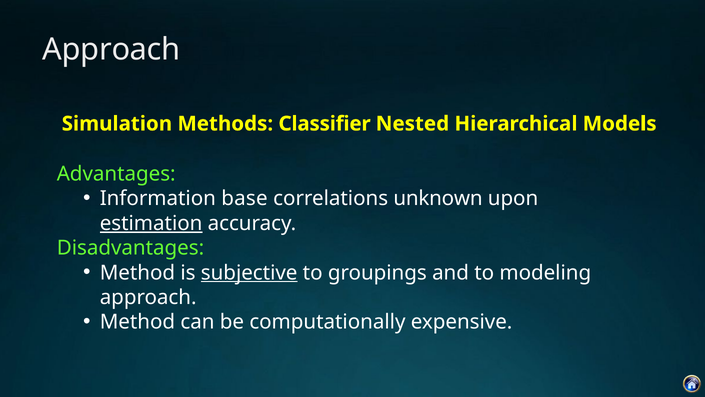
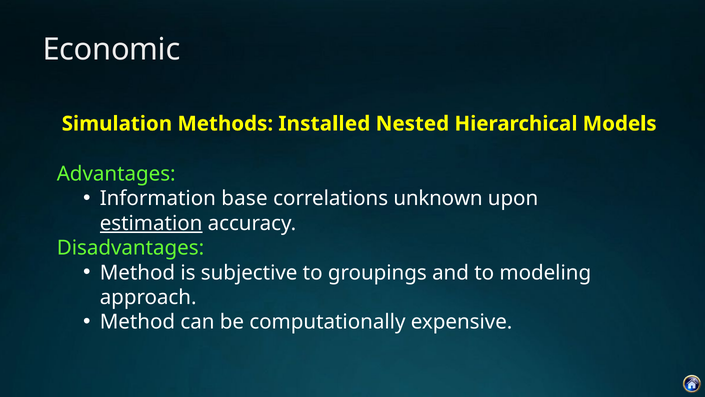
Approach: Approach -> Economic (111, 50)
Classifier: Classifier -> Installed (324, 124)
subjective underline: present -> none (249, 272)
